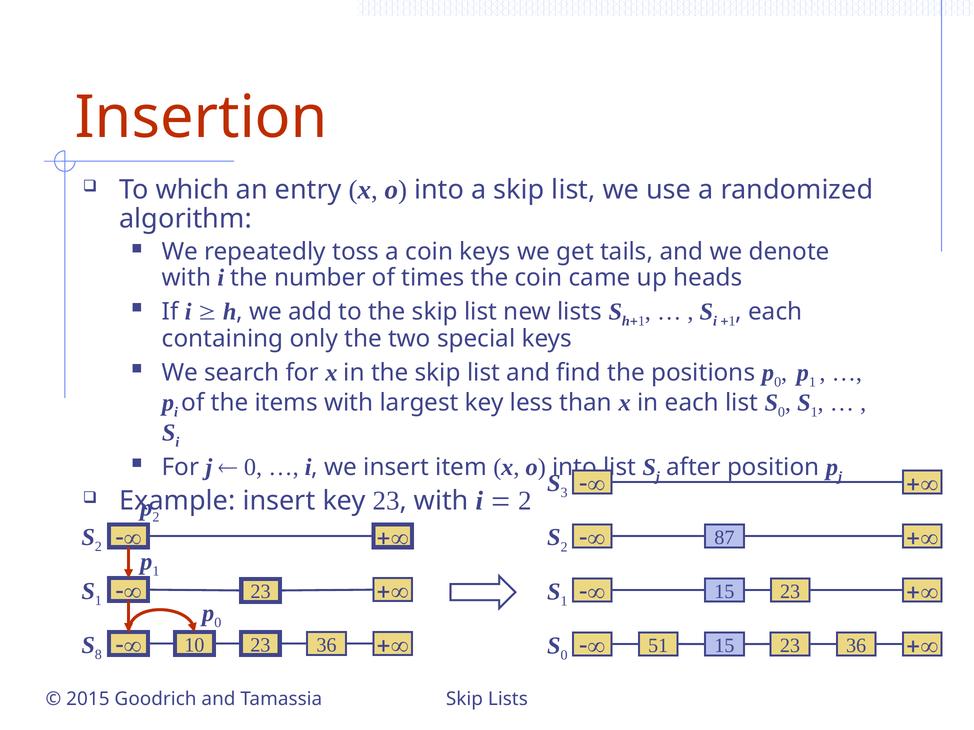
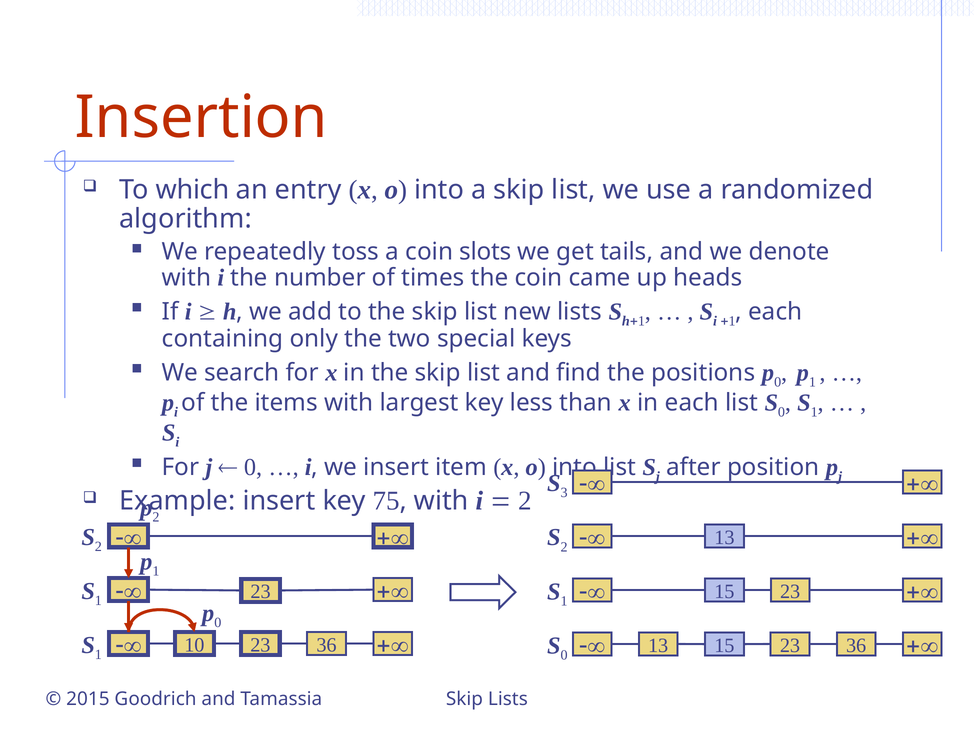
coin keys: keys -> slots (485, 252)
key 23: 23 -> 75 (386, 501)
87: 87 -> 13 (724, 538)
8: 8 -> 1 (98, 655)
51: 51 -> 13 (658, 646)
